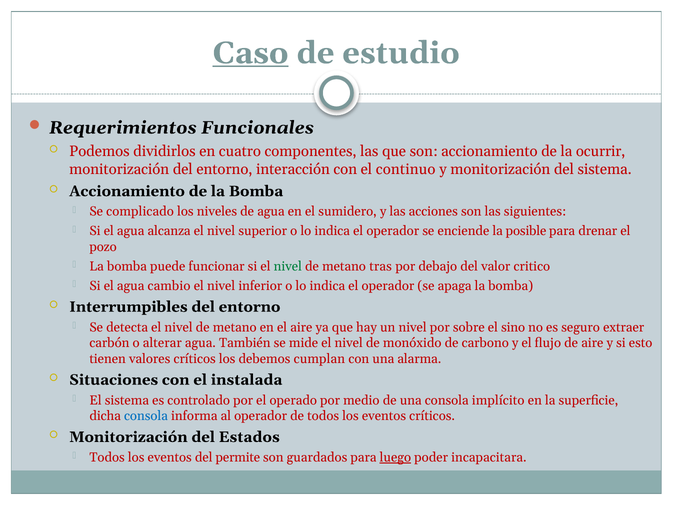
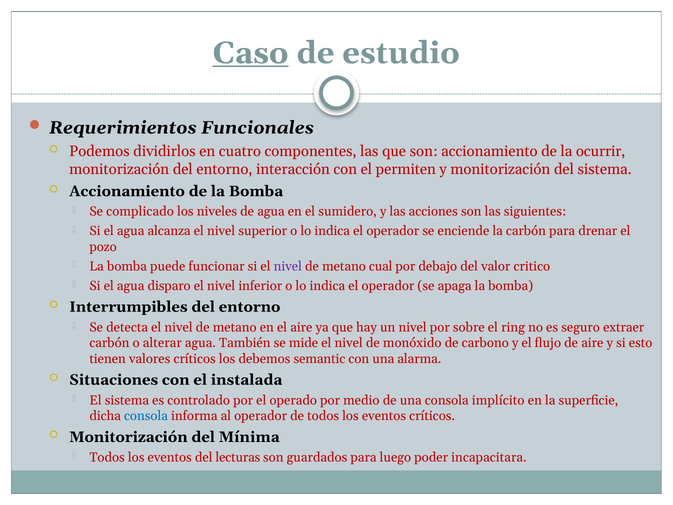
continuo: continuo -> permiten (406, 169)
la posible: posible -> carbón (526, 231)
nivel colour: green -> purple (288, 266)
tras: tras -> cual (381, 266)
cambio: cambio -> disparo (169, 286)
sino: sino -> ring (513, 327)
cumplan: cumplan -> semantic (319, 359)
Estados: Estados -> Mínima (249, 437)
permite: permite -> lecturas (238, 457)
luego underline: present -> none (395, 457)
